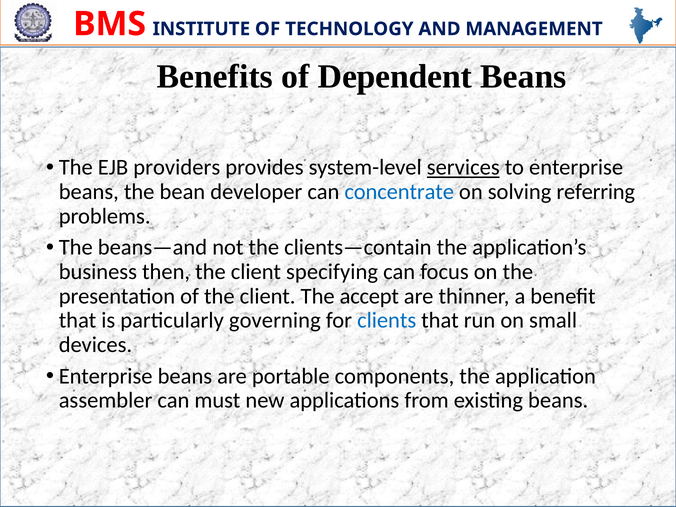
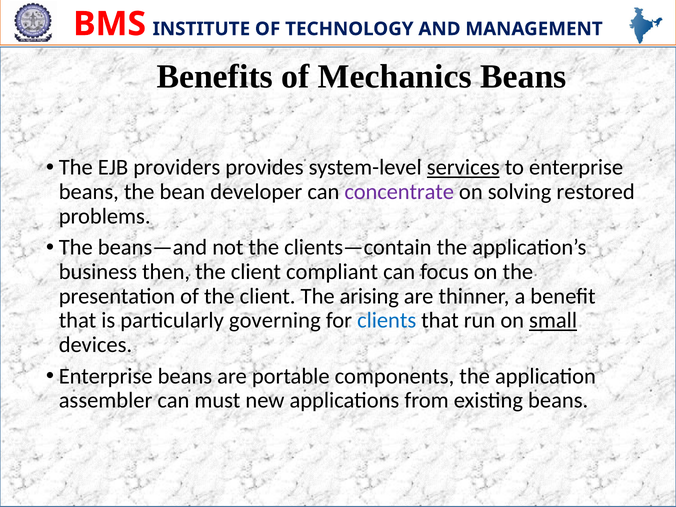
Dependent: Dependent -> Mechanics (395, 77)
concentrate colour: blue -> purple (399, 192)
referring: referring -> restored (596, 192)
specifying: specifying -> compliant (332, 272)
accept: accept -> arising (369, 296)
small underline: none -> present (553, 320)
